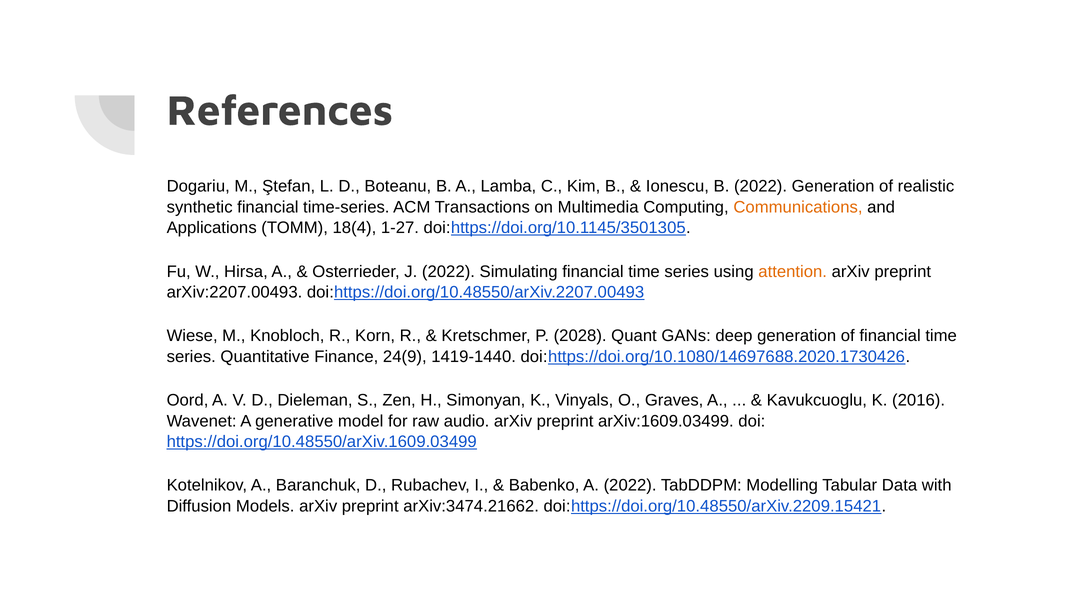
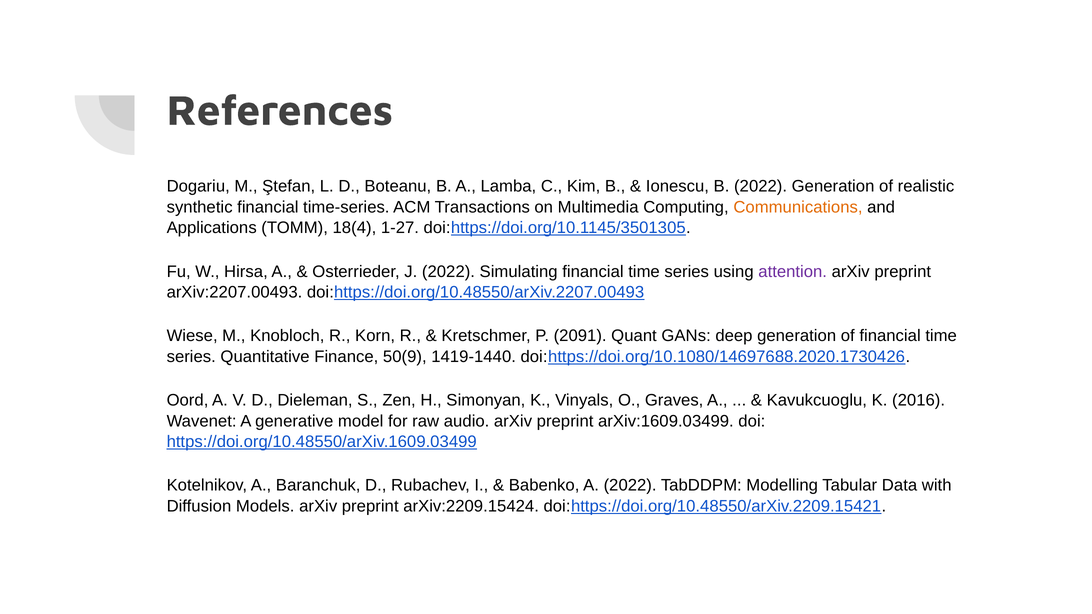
attention colour: orange -> purple (793, 272)
2028: 2028 -> 2091 (580, 336)
24(9: 24(9 -> 50(9 (405, 357)
arXiv:3474.21662: arXiv:3474.21662 -> arXiv:2209.15424 (471, 506)
